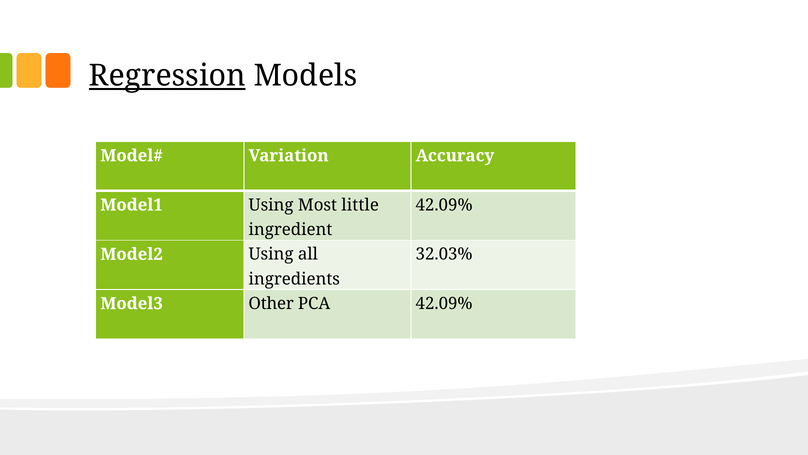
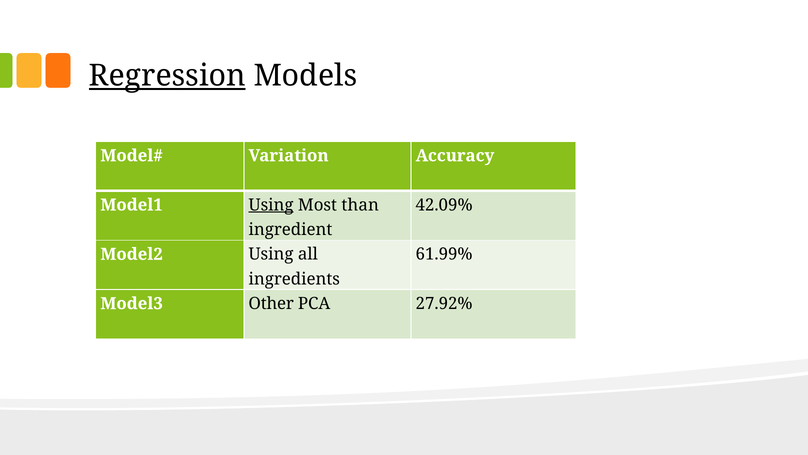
Using underline: none -> present (271, 205)
little: little -> than (360, 205)
32.03%: 32.03% -> 61.99% (444, 254)
PCA 42.09%: 42.09% -> 27.92% (444, 303)
